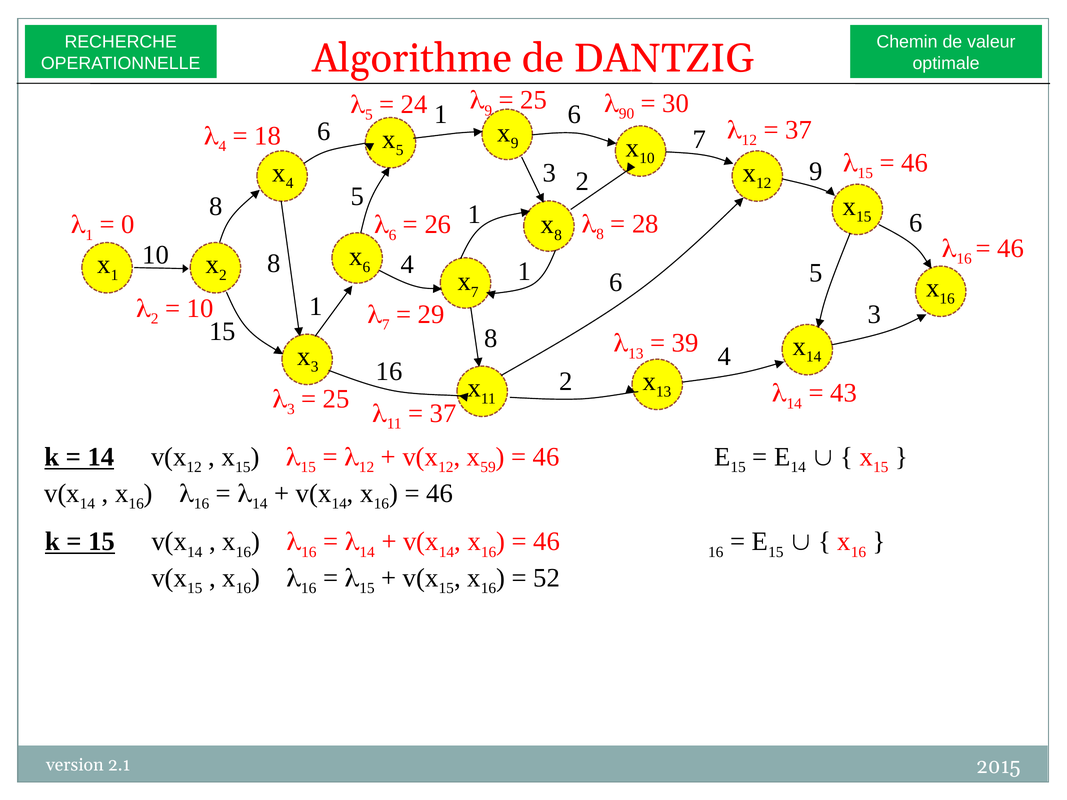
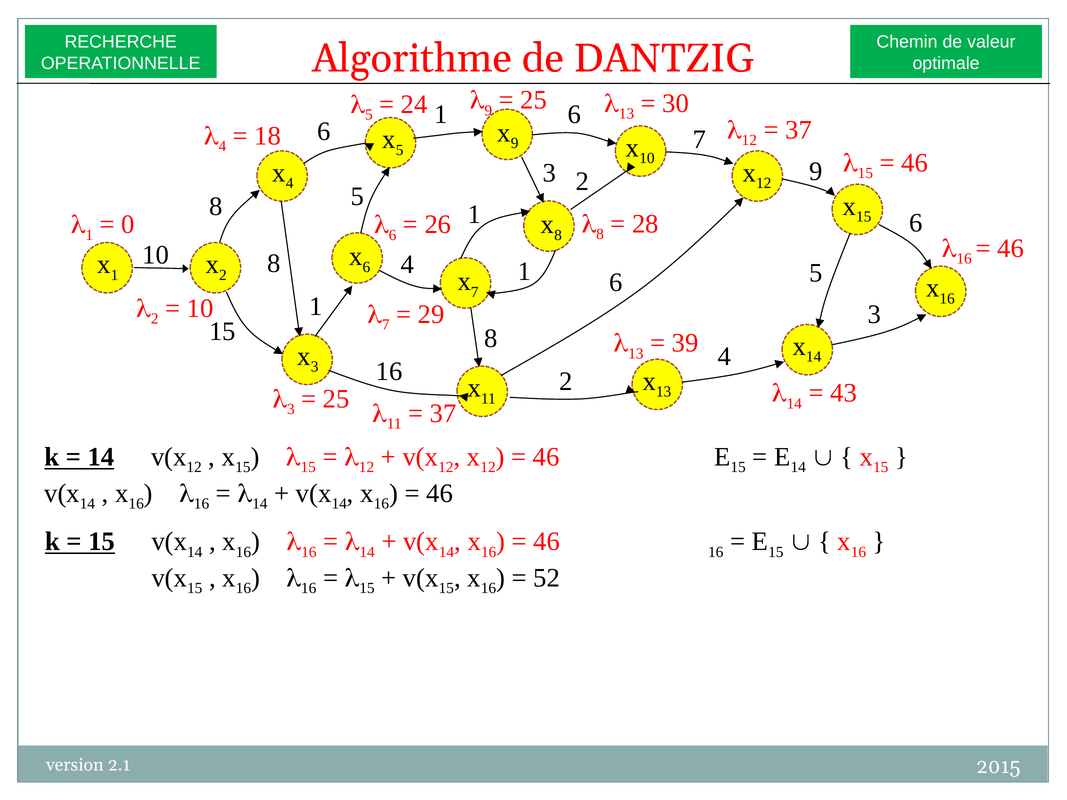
90: 90 -> 13 (627, 114)
59: 59 -> 12 (488, 468)
